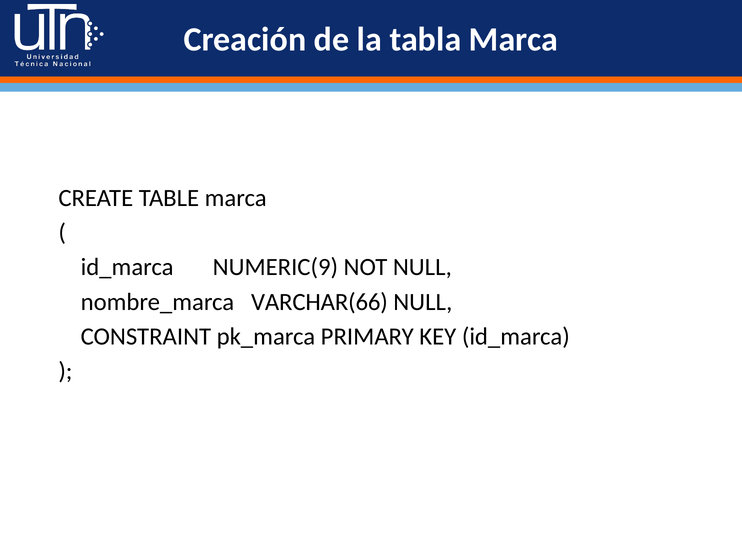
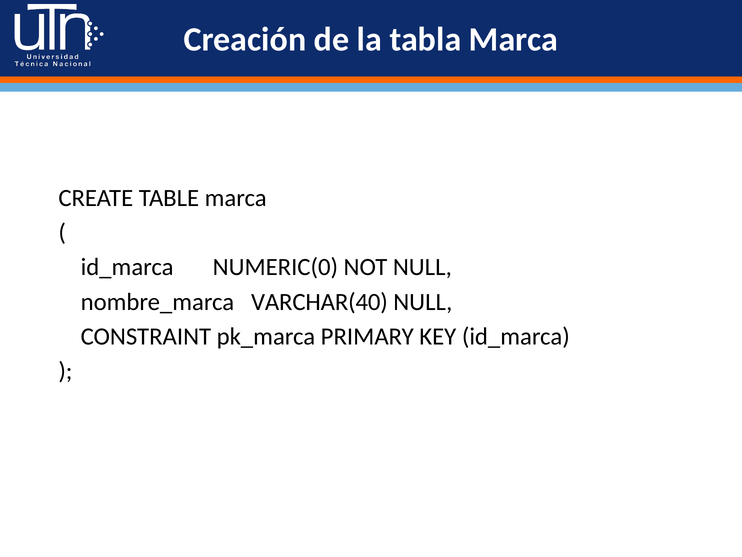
NUMERIC(9: NUMERIC(9 -> NUMERIC(0 (275, 267)
VARCHAR(66: VARCHAR(66 -> VARCHAR(40 (319, 302)
